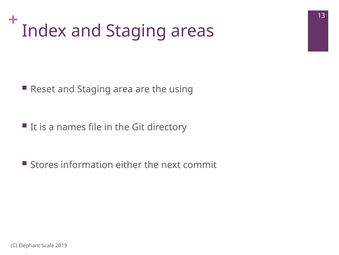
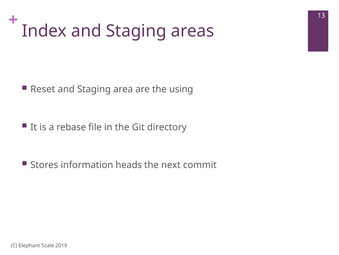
names: names -> rebase (71, 127)
either: either -> heads (129, 164)
